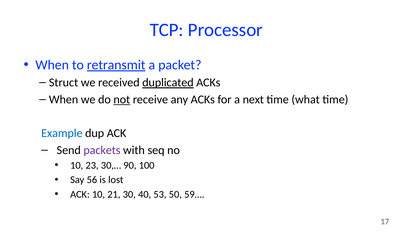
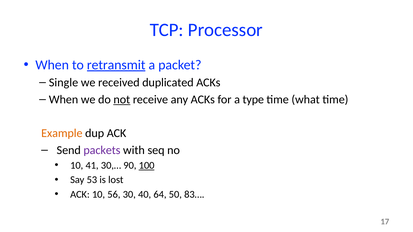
Struct: Struct -> Single (64, 83)
duplicated underline: present -> none (168, 83)
next: next -> type (253, 100)
Example colour: blue -> orange (62, 133)
23: 23 -> 41 (92, 166)
100 underline: none -> present (147, 166)
56: 56 -> 53 (92, 180)
21: 21 -> 56 (114, 195)
53: 53 -> 64 (160, 195)
59…: 59… -> 83… (194, 195)
